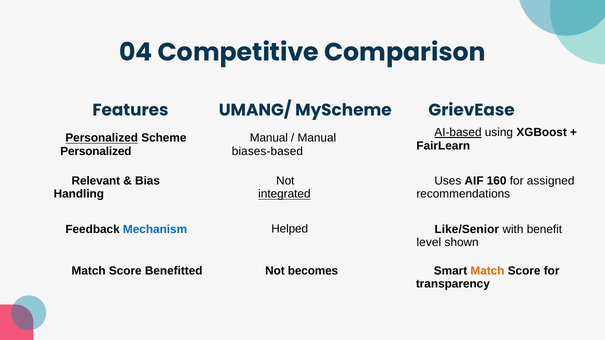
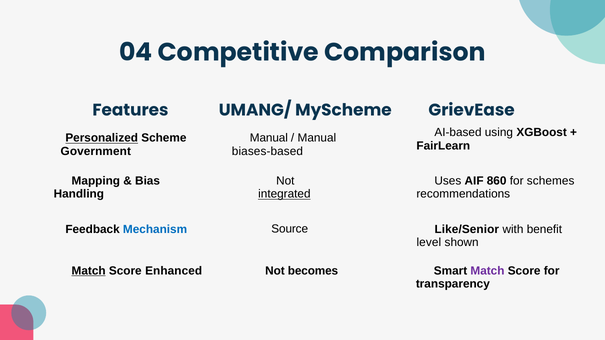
AI-based underline: present -> none (458, 133)
Personalized: Personalized -> Government (96, 151)
Relevant: Relevant -> Mapping (96, 181)
160: 160 -> 860 (497, 181)
assigned: assigned -> schemes (551, 181)
Helped: Helped -> Source (290, 229)
Match underline: none -> present (89, 271)
Benefitted: Benefitted -> Enhanced (174, 271)
Match colour: orange -> purple (487, 271)
